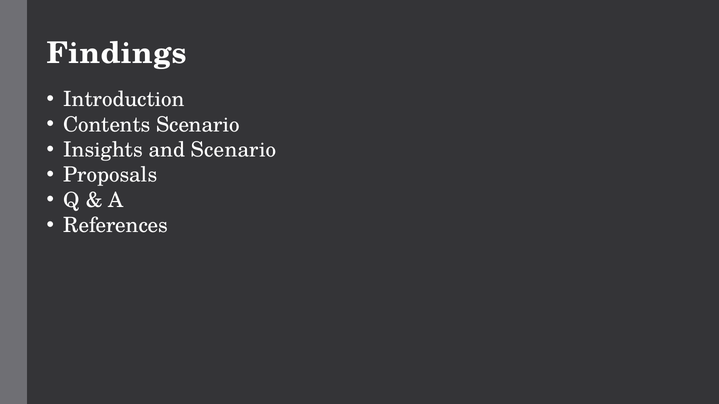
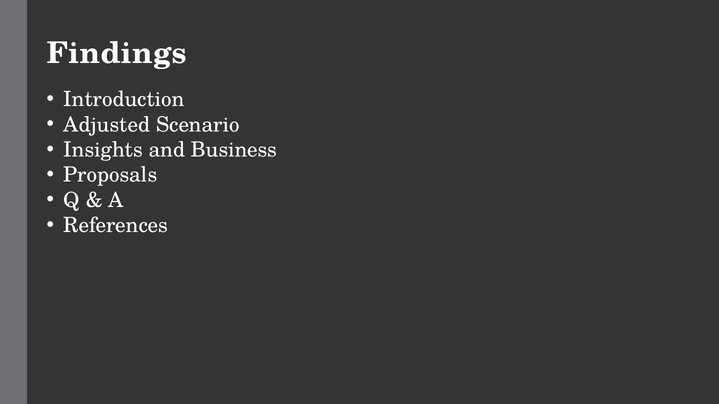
Contents: Contents -> Adjusted (107, 125)
and Scenario: Scenario -> Business (234, 150)
